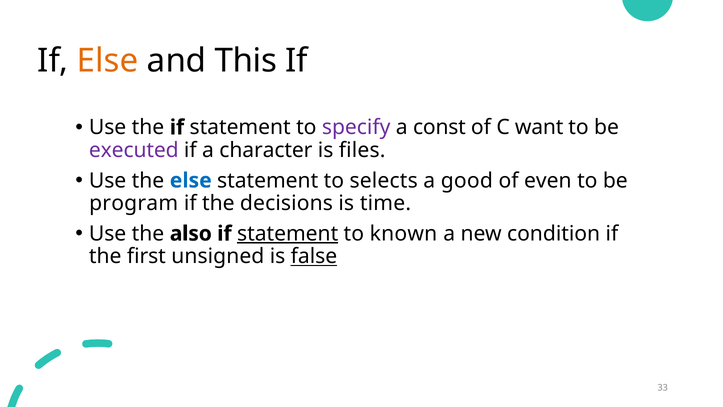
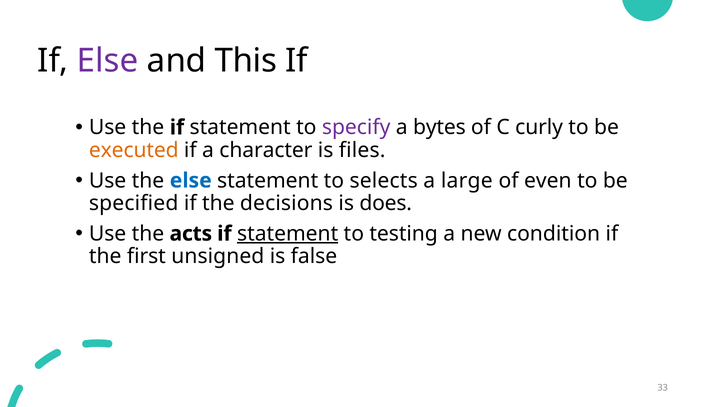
Else colour: orange -> purple (108, 61)
const: const -> bytes (439, 127)
want: want -> curly (539, 127)
executed colour: purple -> orange (134, 150)
good: good -> large (467, 180)
program: program -> specified (134, 203)
time: time -> does (386, 203)
also: also -> acts (191, 234)
known: known -> testing (404, 234)
false underline: present -> none (314, 256)
